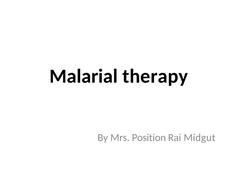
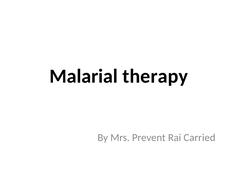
Position: Position -> Prevent (149, 137)
Midgut: Midgut -> Carried (200, 137)
